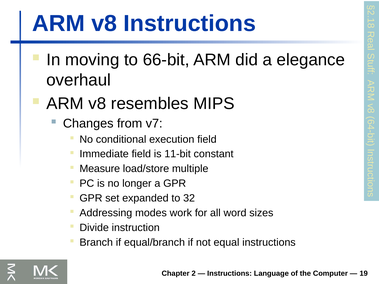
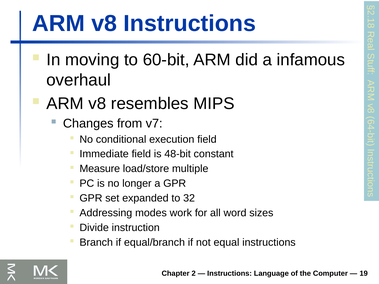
66-bit: 66-bit -> 60-bit (166, 60)
elegance: elegance -> infamous (311, 60)
11-bit: 11-bit -> 48-bit (178, 154)
